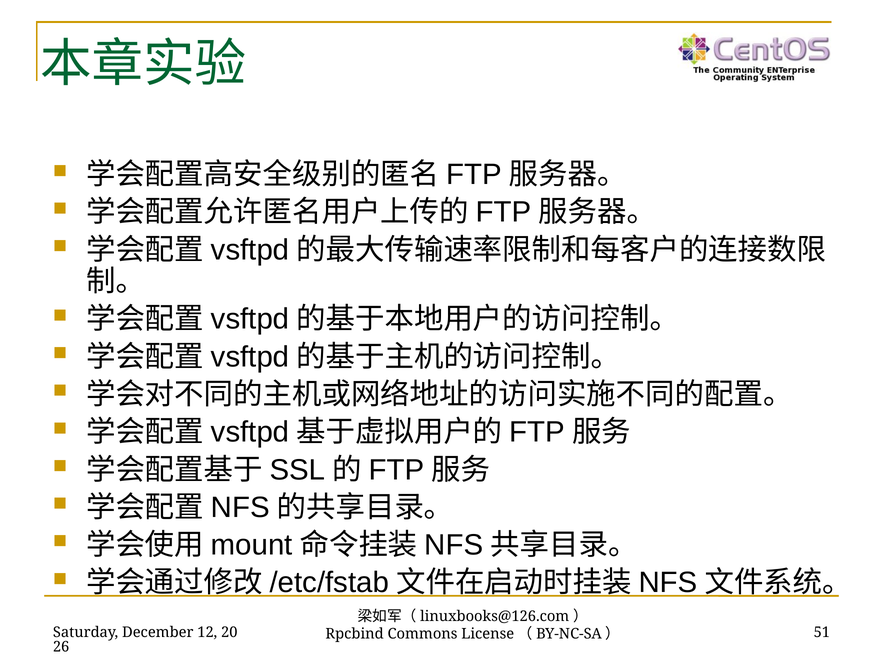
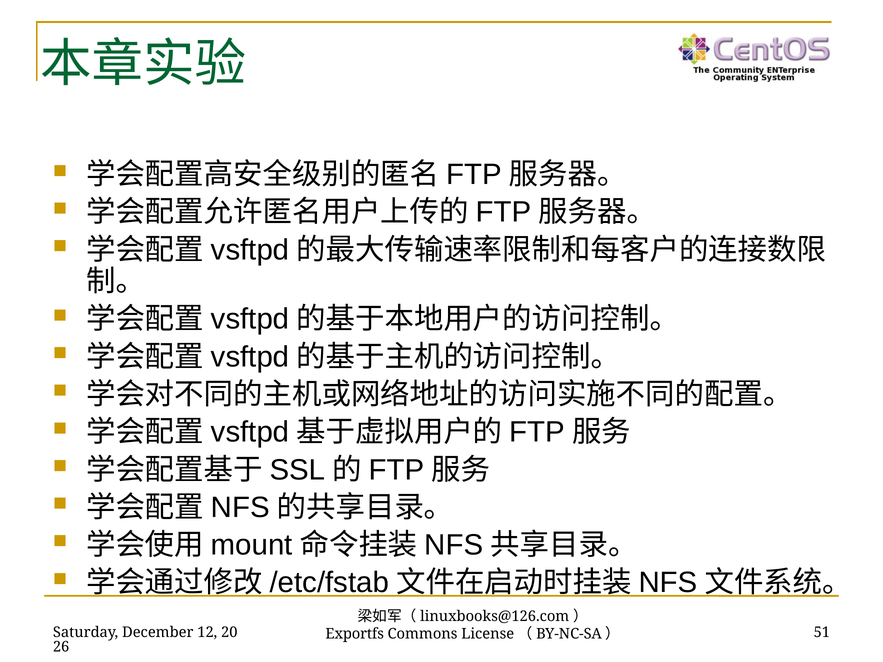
Rpcbind: Rpcbind -> Exportfs (355, 634)
